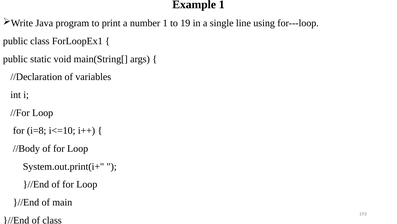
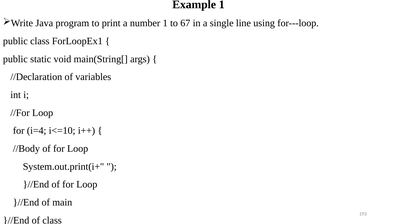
19: 19 -> 67 (185, 23)
i=8: i=8 -> i=4 (37, 130)
